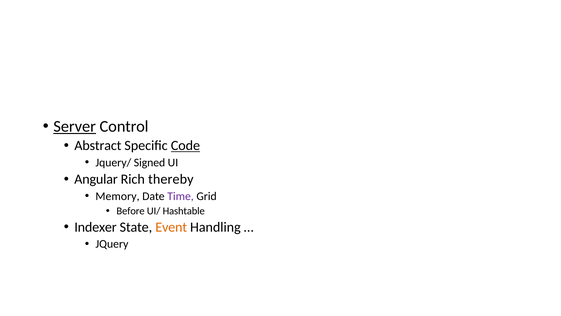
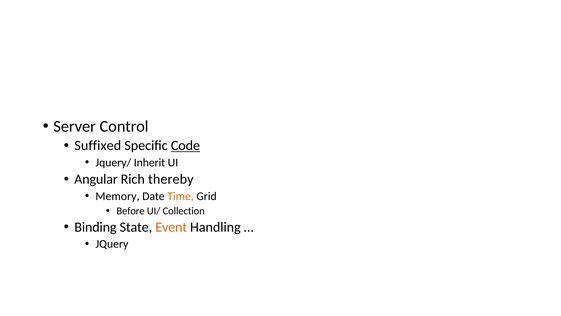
Server underline: present -> none (75, 126)
Abstract: Abstract -> Suffixed (98, 145)
Signed: Signed -> Inherit (149, 162)
Time colour: purple -> orange (181, 196)
Hashtable: Hashtable -> Collection (184, 211)
Indexer: Indexer -> Binding (95, 227)
